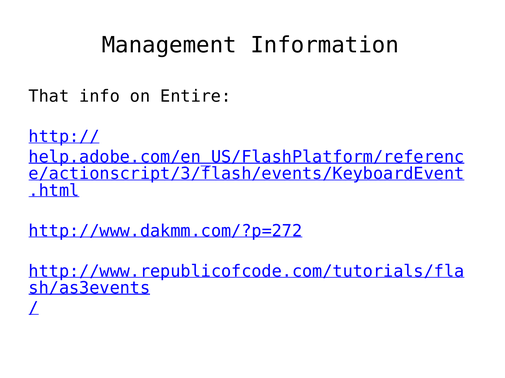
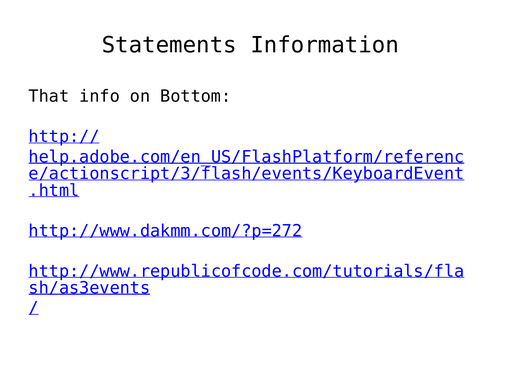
Management: Management -> Statements (169, 45)
Entire: Entire -> Bottom (196, 97)
